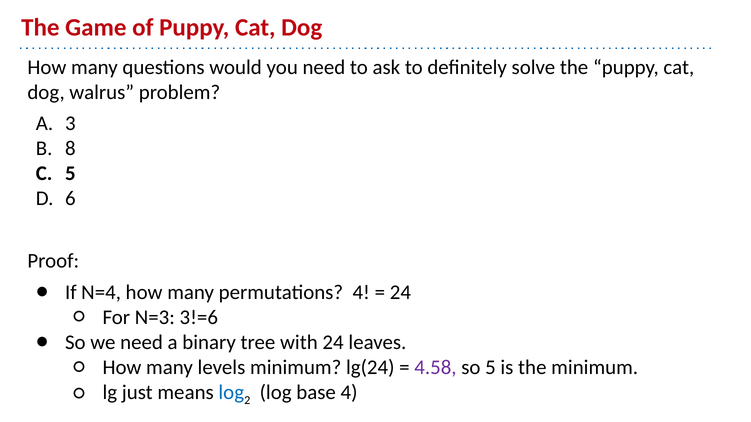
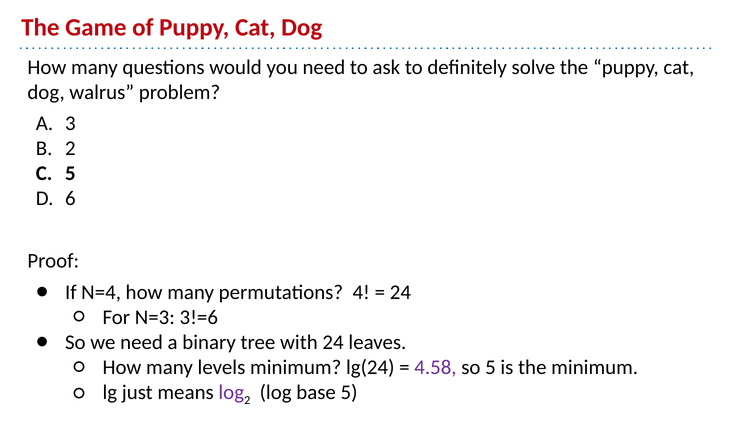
8: 8 -> 2 (70, 149)
log colour: blue -> purple (231, 393)
base 4: 4 -> 5 (349, 393)
